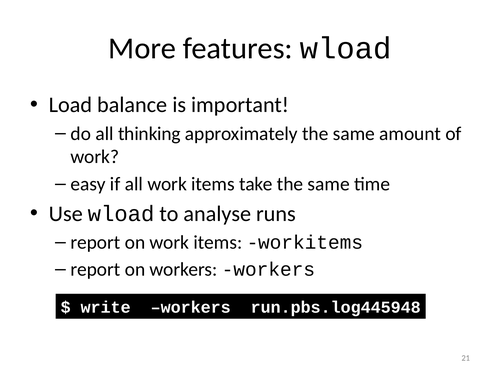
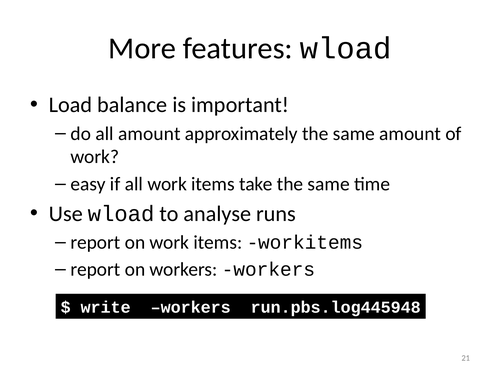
all thinking: thinking -> amount (149, 134)
